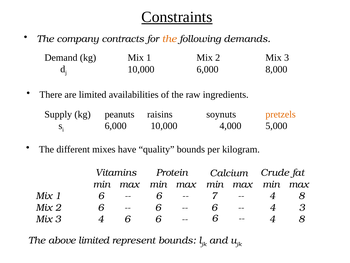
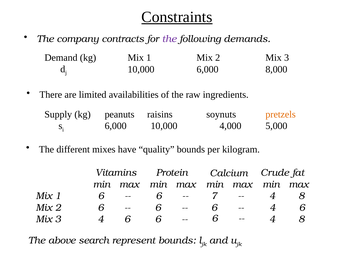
the colour: orange -> purple (169, 39)
3: 3 -> 6 (302, 207)
above limited: limited -> search (94, 240)
